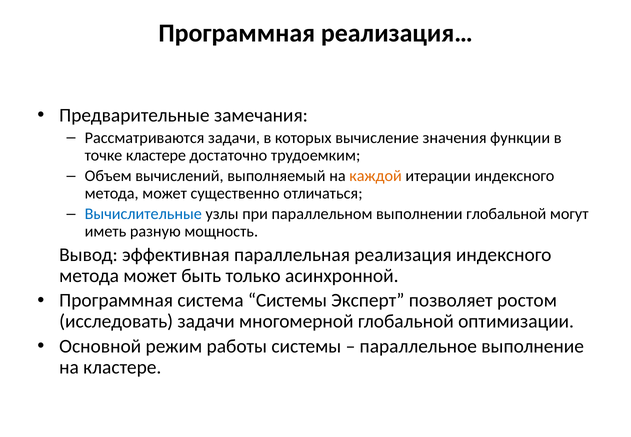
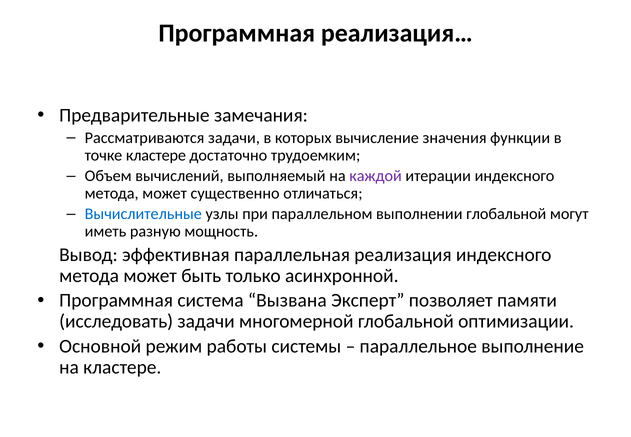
каждой colour: orange -> purple (376, 176)
система Системы: Системы -> Вызвана (287, 300)
ростом: ростом -> памяти (527, 300)
